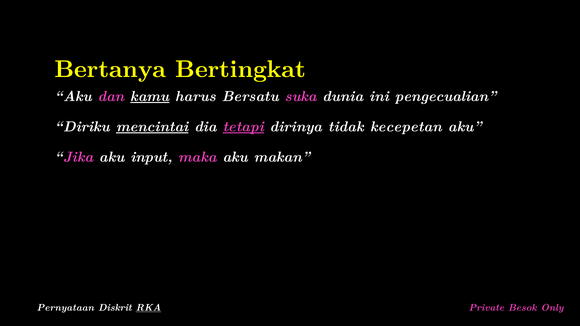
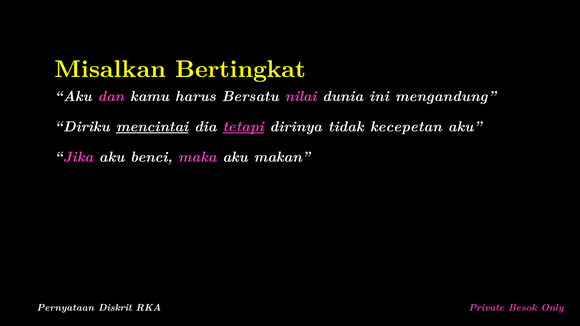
Bertanya: Bertanya -> Misalkan (110, 69)
kamu underline: present -> none (150, 96)
suka: suka -> nilai (301, 96)
pengecualian: pengecualian -> mengandung (446, 96)
input: input -> benci (151, 157)
RKA underline: present -> none (148, 308)
